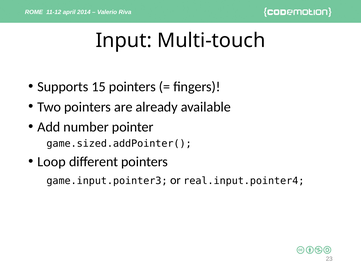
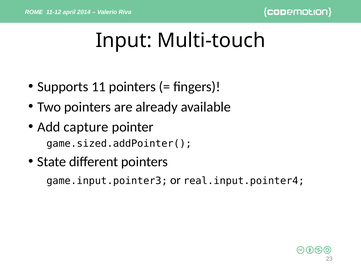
15: 15 -> 11 (99, 87)
number: number -> capture (86, 127)
Loop: Loop -> State (52, 162)
